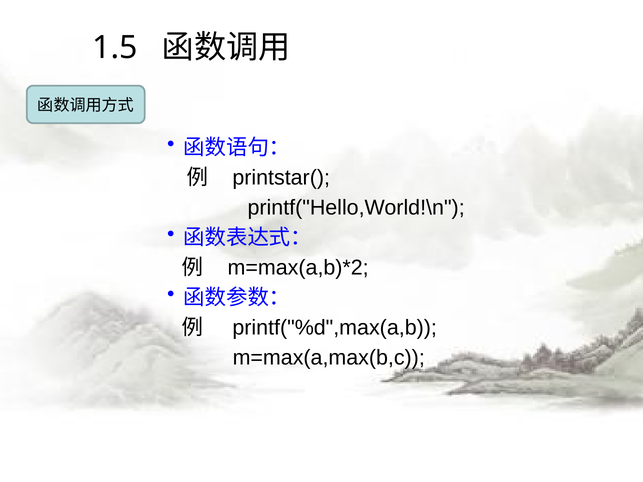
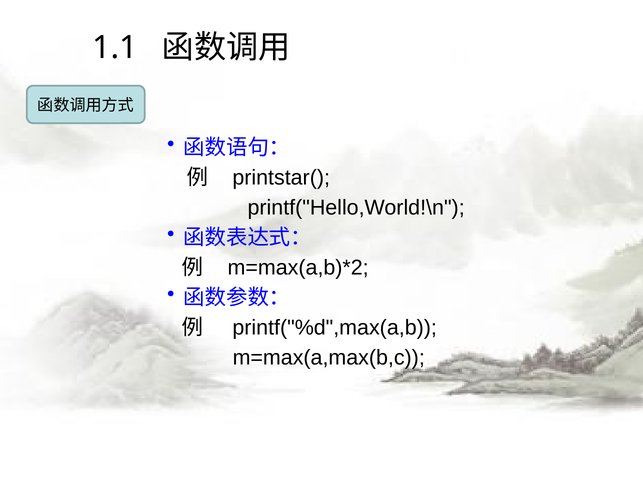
1.5: 1.5 -> 1.1 (115, 48)
